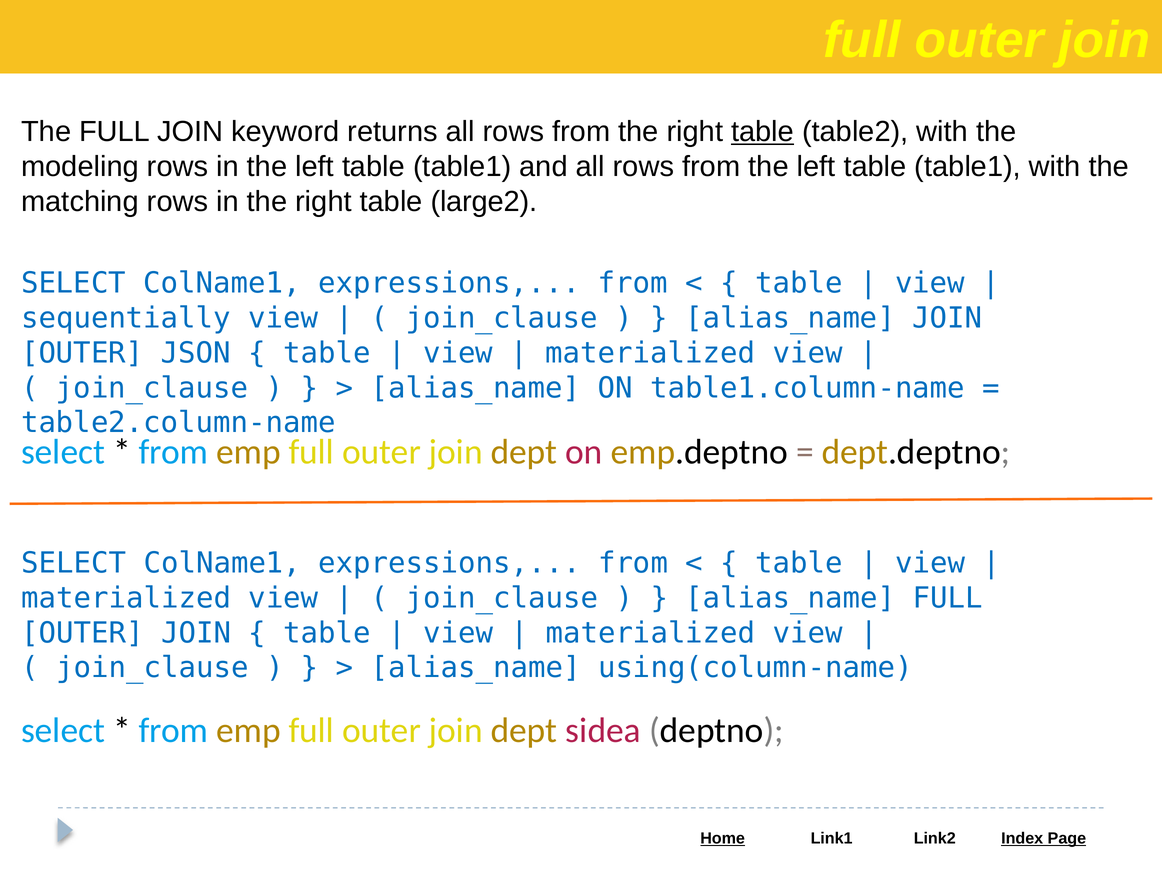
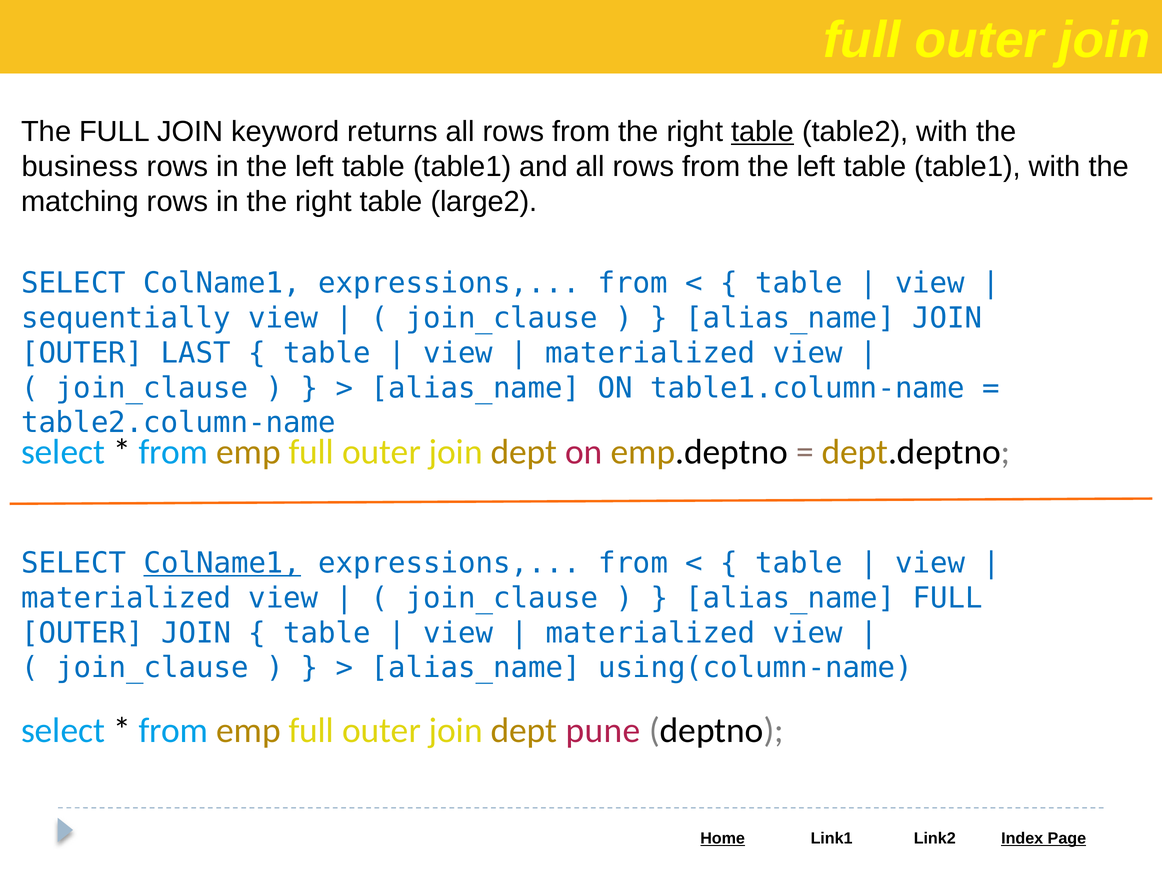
modeling: modeling -> business (80, 166)
JSON: JSON -> LAST (196, 353)
ColName1 underline: none -> present (222, 563)
sidea: sidea -> pune (603, 730)
